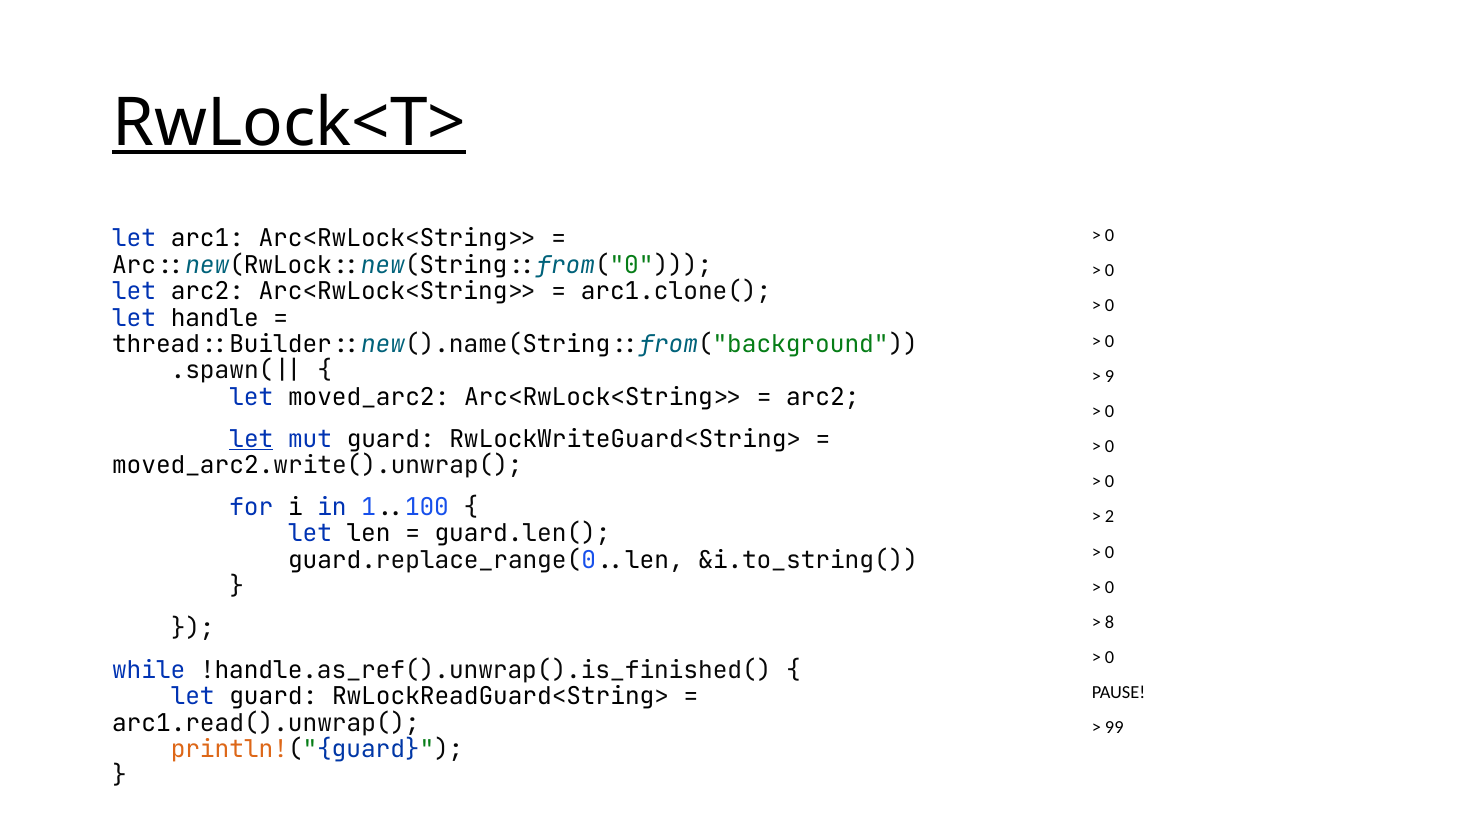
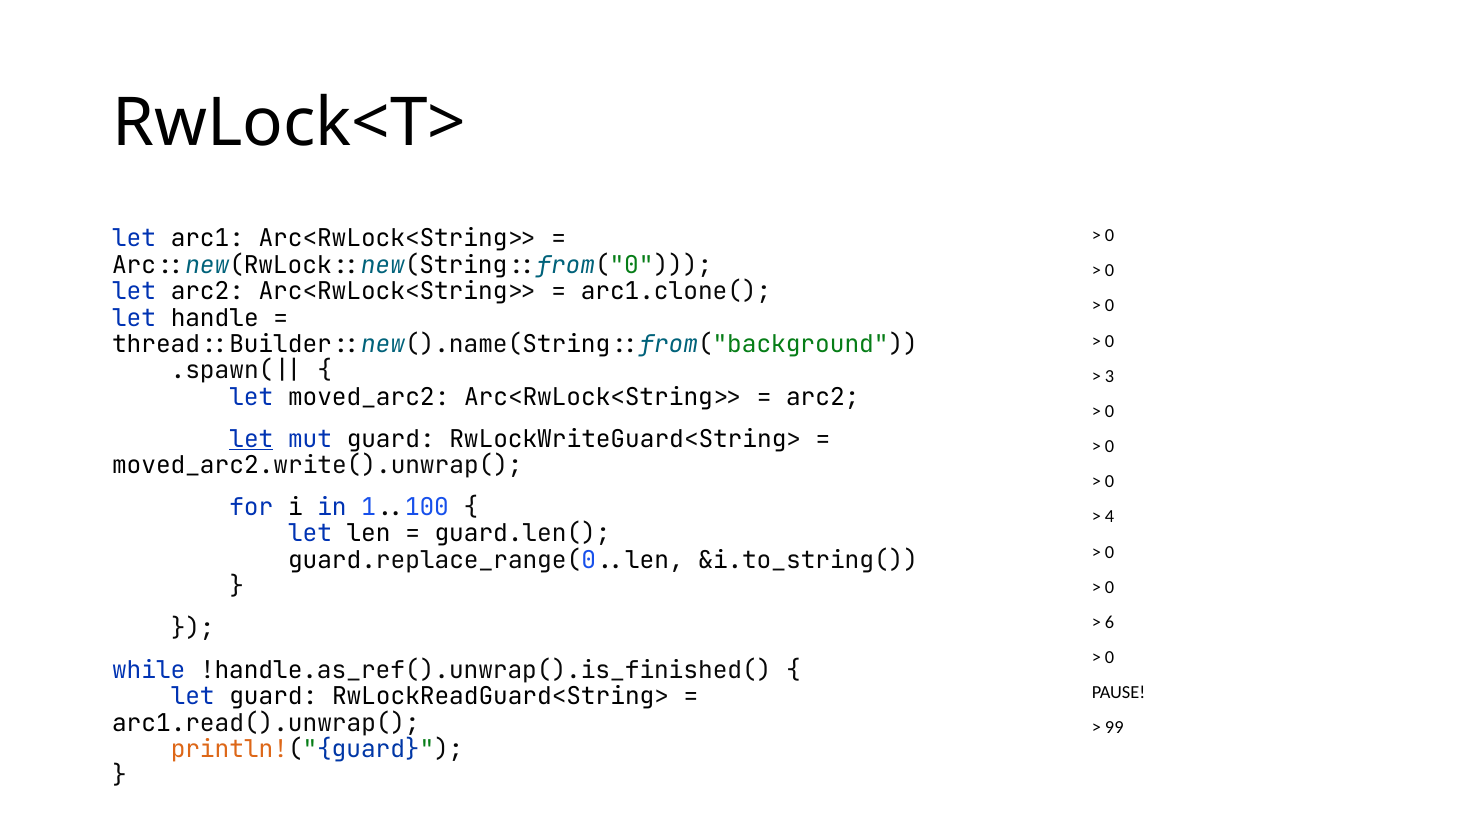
RwLock<T> underline: present -> none (289, 124)
9: 9 -> 3 (1110, 376)
2: 2 -> 4 (1110, 517)
8: 8 -> 6 (1110, 623)
